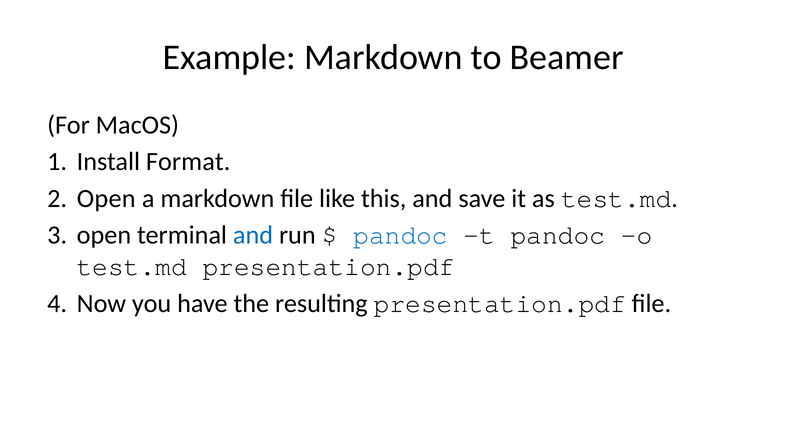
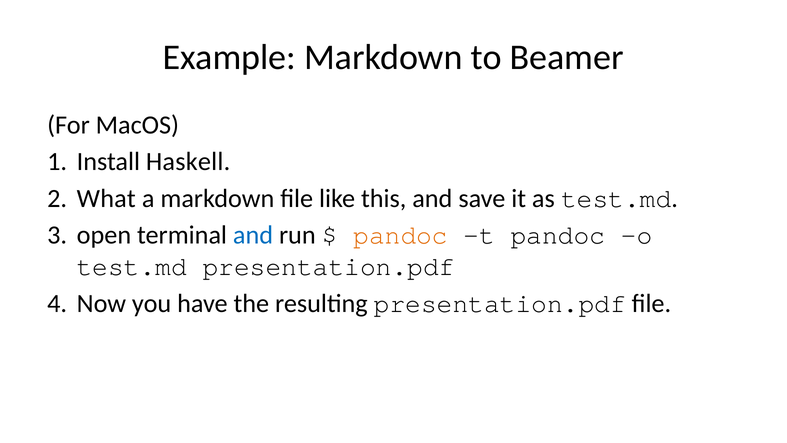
Format: Format -> Haskell (188, 162)
Open: Open -> What (106, 198)
pandoc colour: blue -> orange (401, 235)
